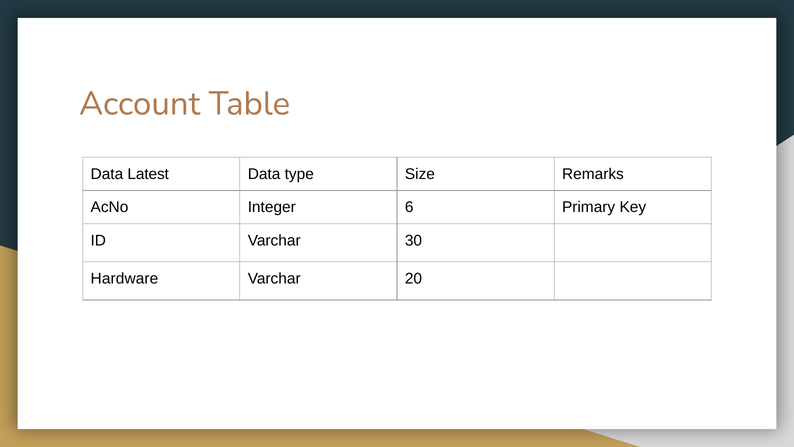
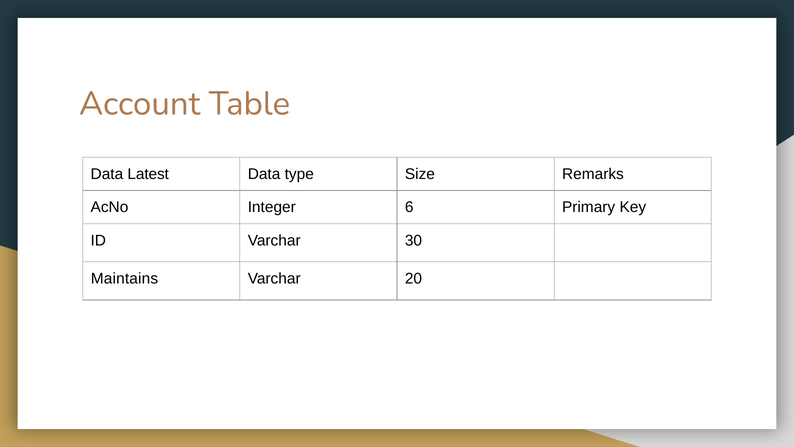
Hardware: Hardware -> Maintains (124, 278)
